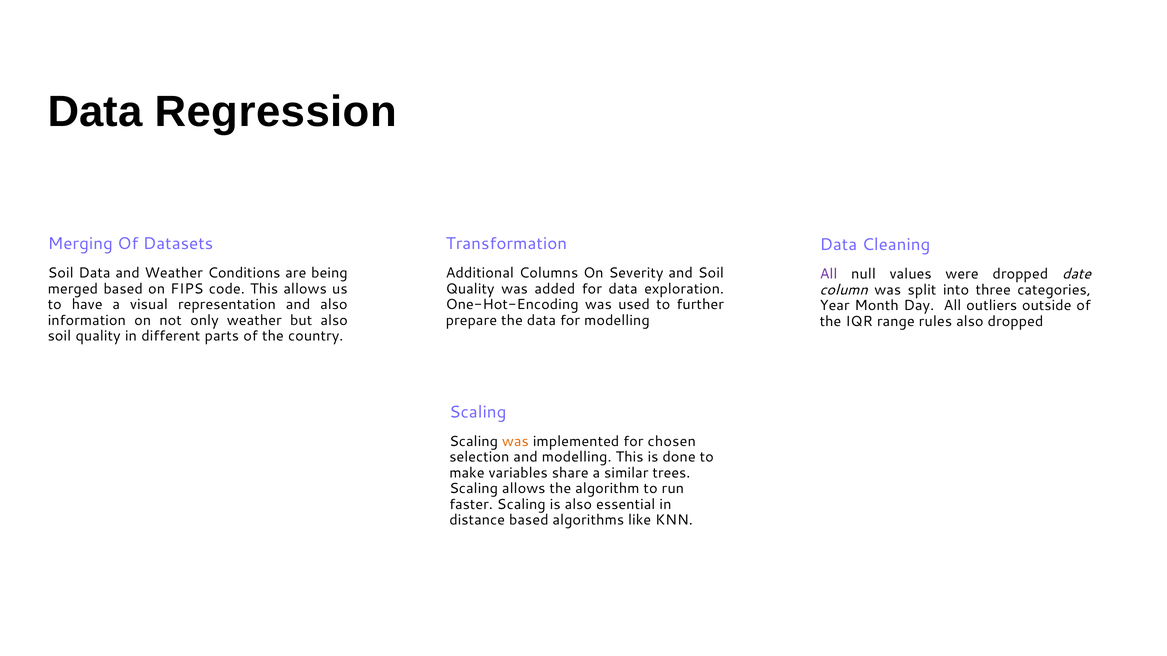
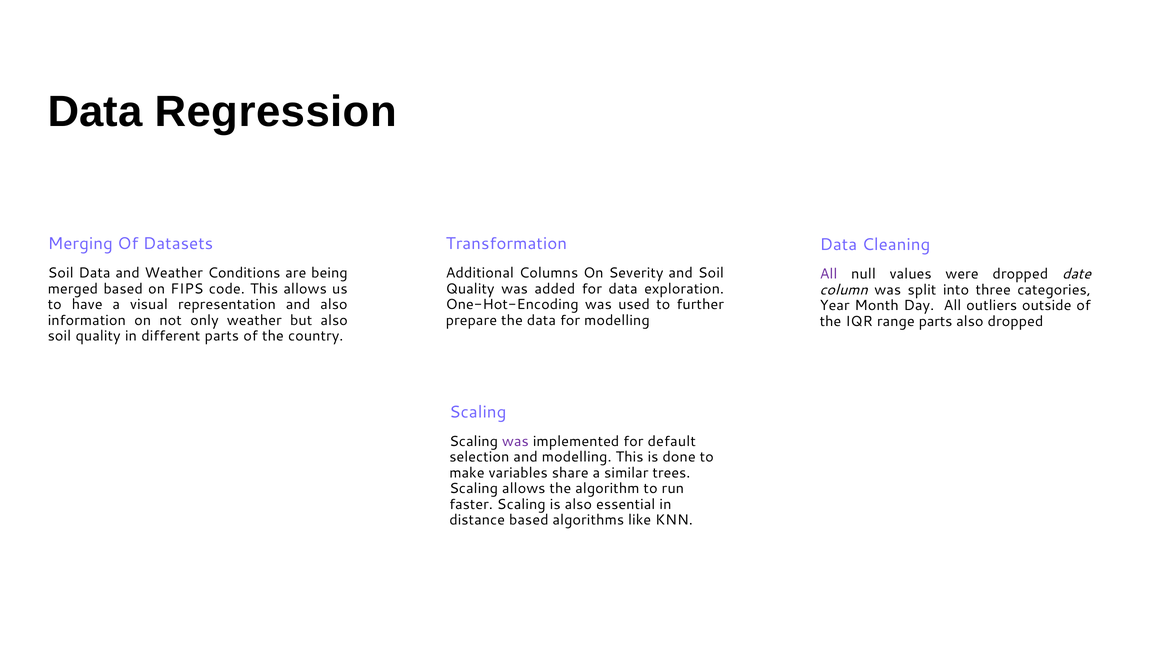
range rules: rules -> parts (936, 321)
was colour: orange -> purple (515, 442)
chosen: chosen -> default (672, 442)
